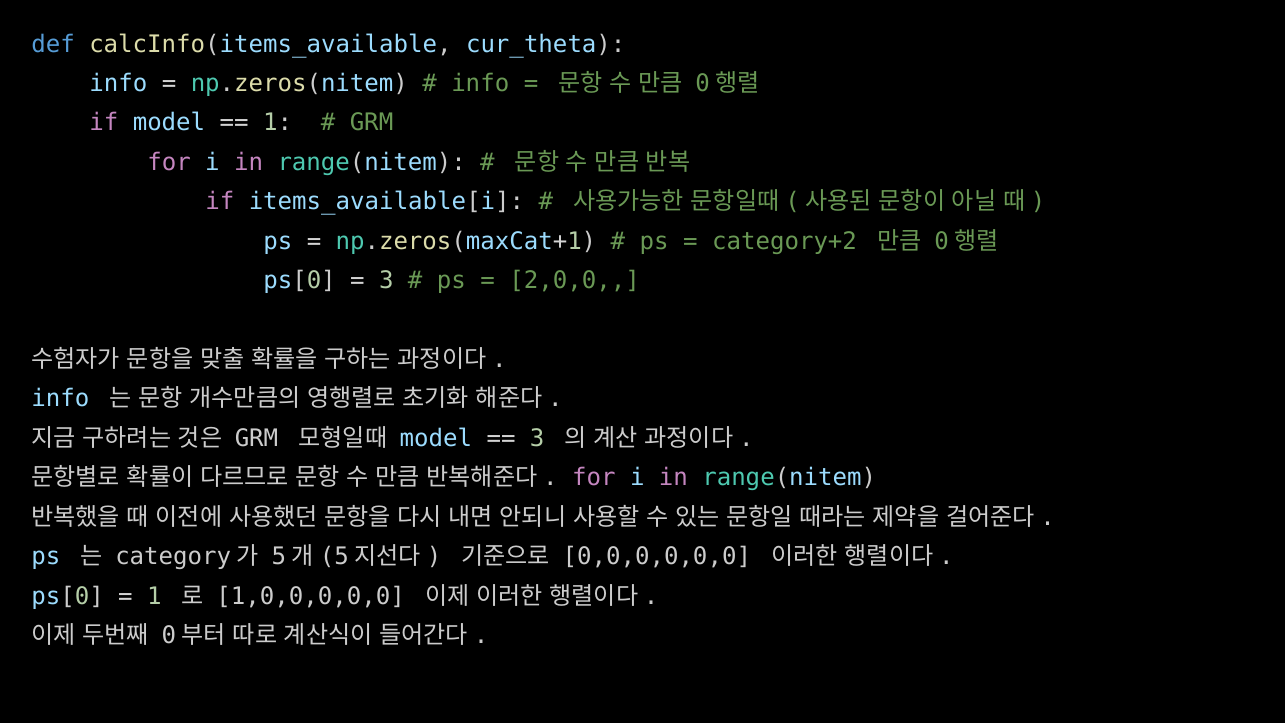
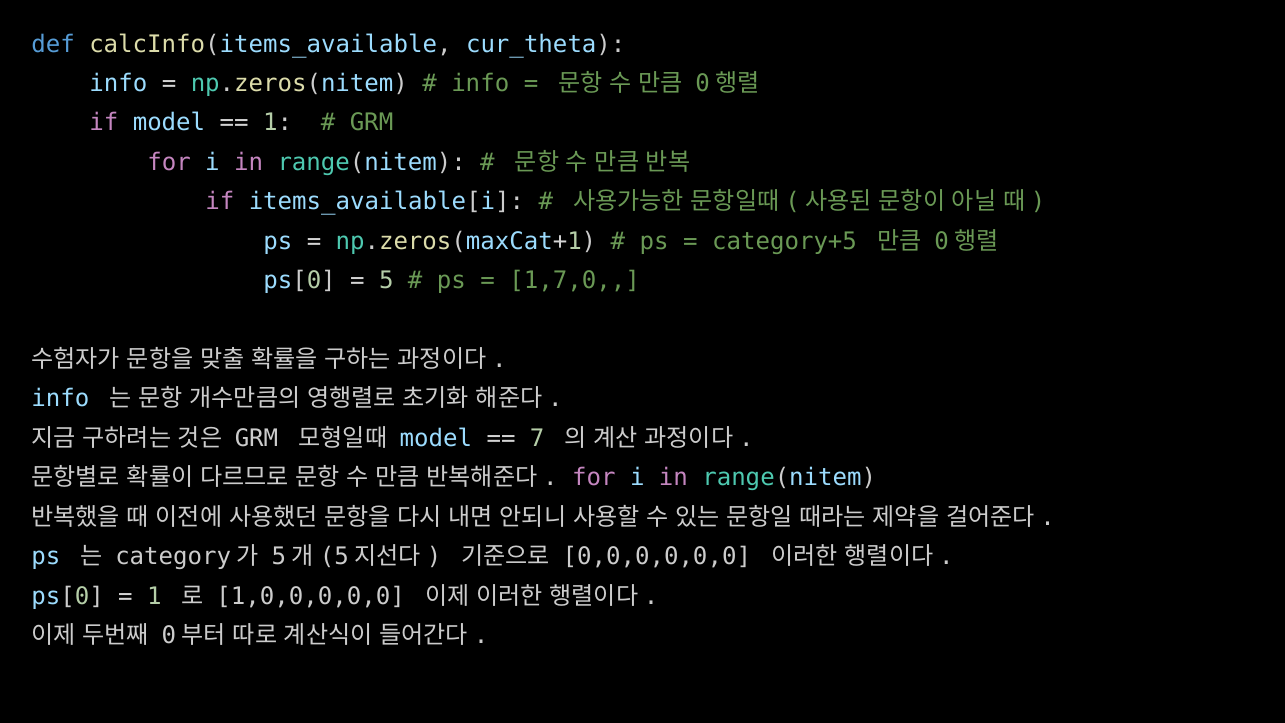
category+2: category+2 -> category+5 (785, 241)
3: 3 -> 5 (386, 281)
2,0,0: 2,0,0 -> 1,7,0 (575, 281)
3: 3 -> 7 (537, 438)
